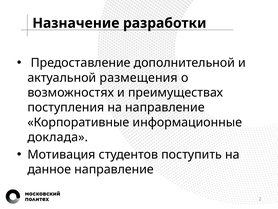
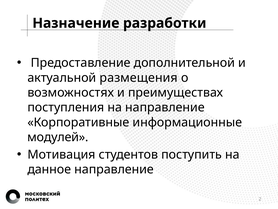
доклада: доклада -> модулей (58, 137)
